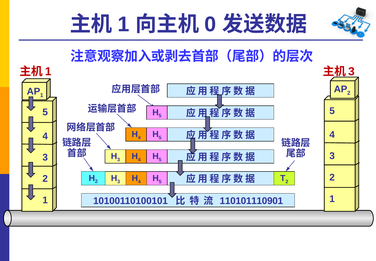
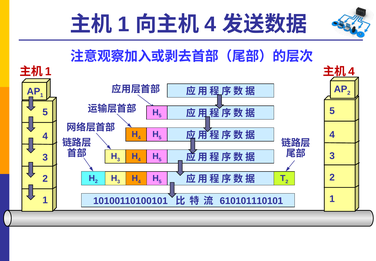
0: 0 -> 4 (210, 24)
3: 3 -> 4 (351, 71)
110101110901: 110101110901 -> 610101110101 (251, 200)
